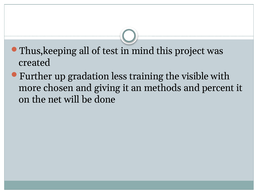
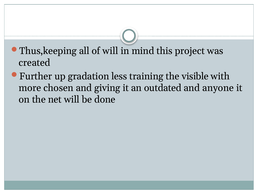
of test: test -> will (110, 51)
methods: methods -> outdated (163, 88)
percent: percent -> anyone (218, 88)
